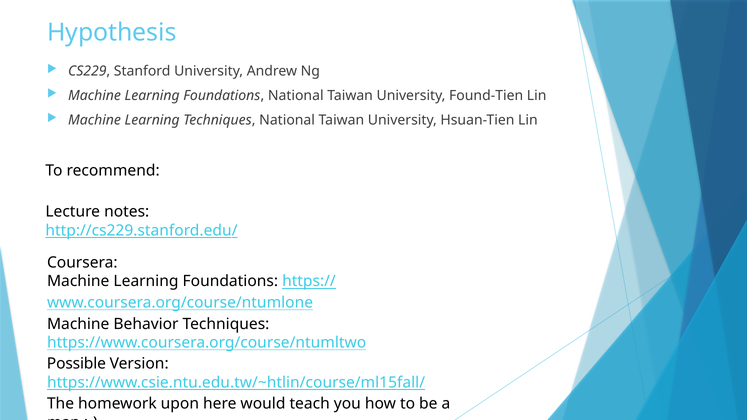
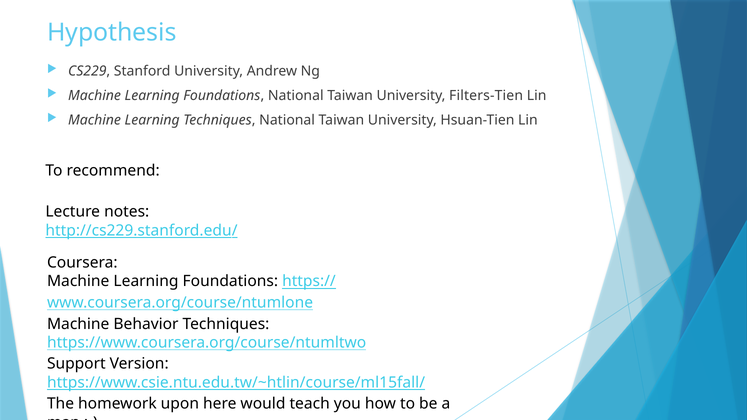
Found-Tien: Found-Tien -> Filters-Tien (486, 96)
Possible: Possible -> Support (76, 364)
